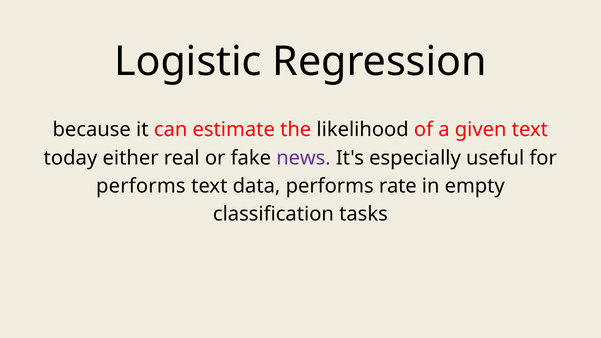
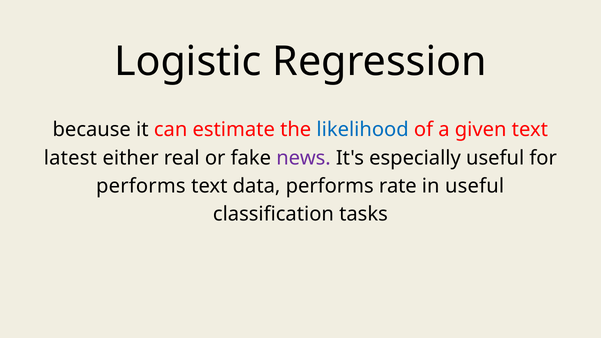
likelihood colour: black -> blue (363, 130)
today: today -> latest (70, 158)
in empty: empty -> useful (475, 186)
